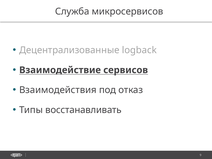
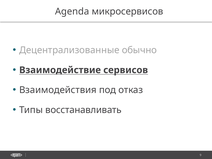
Служба: Служба -> Agenda (72, 11)
logback: logback -> обычно (139, 50)
